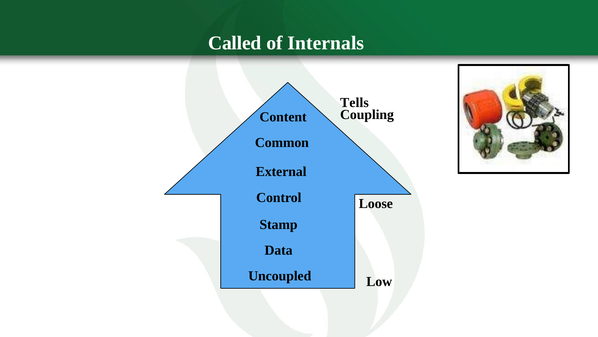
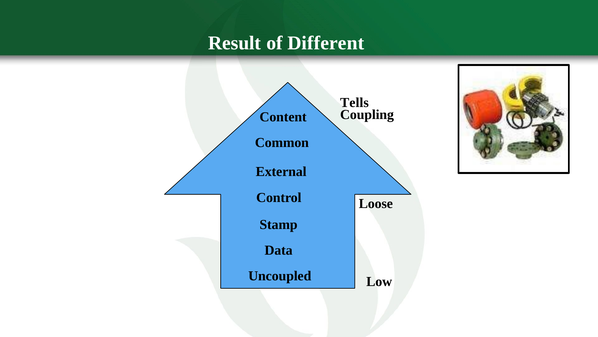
Called: Called -> Result (235, 43)
Internals: Internals -> Different (326, 43)
